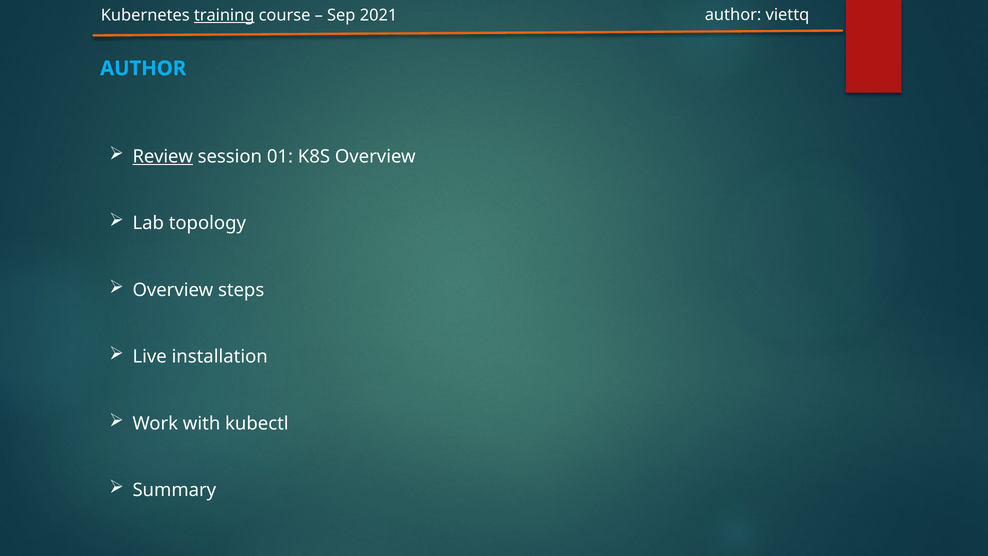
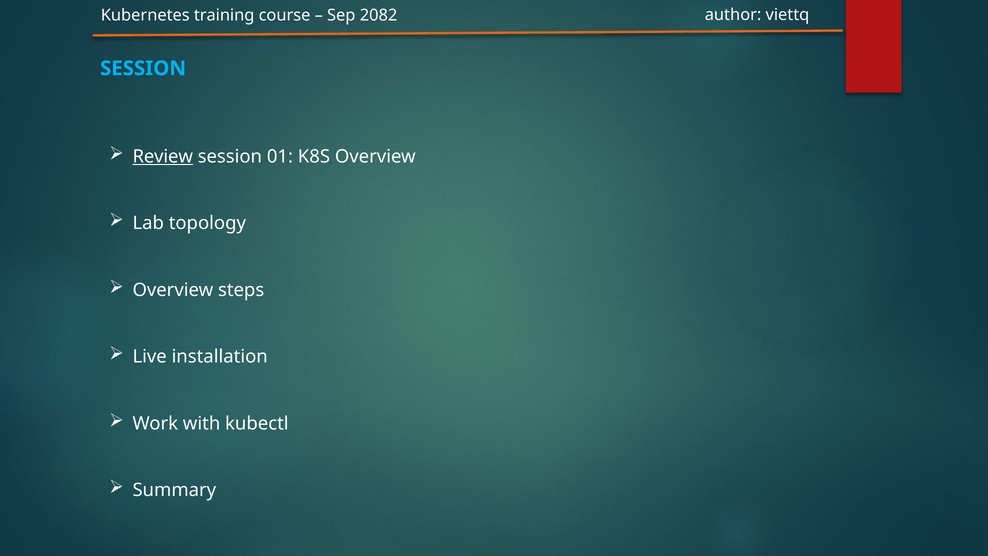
training underline: present -> none (224, 15)
2021: 2021 -> 2082 (379, 15)
AUTHOR: AUTHOR -> SESSION (143, 68)
